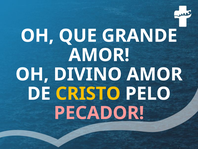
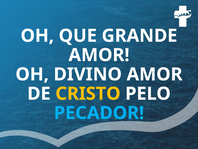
PECADOR colour: pink -> light blue (99, 113)
